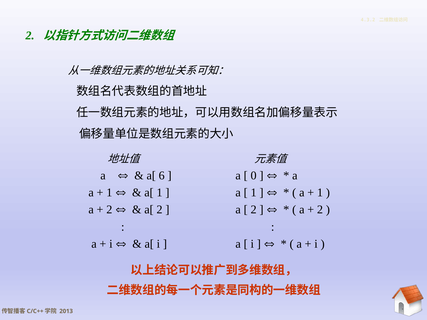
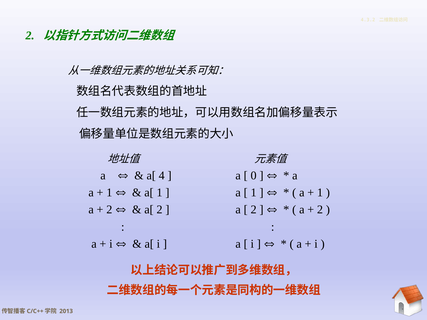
6: 6 -> 4 (162, 176)
